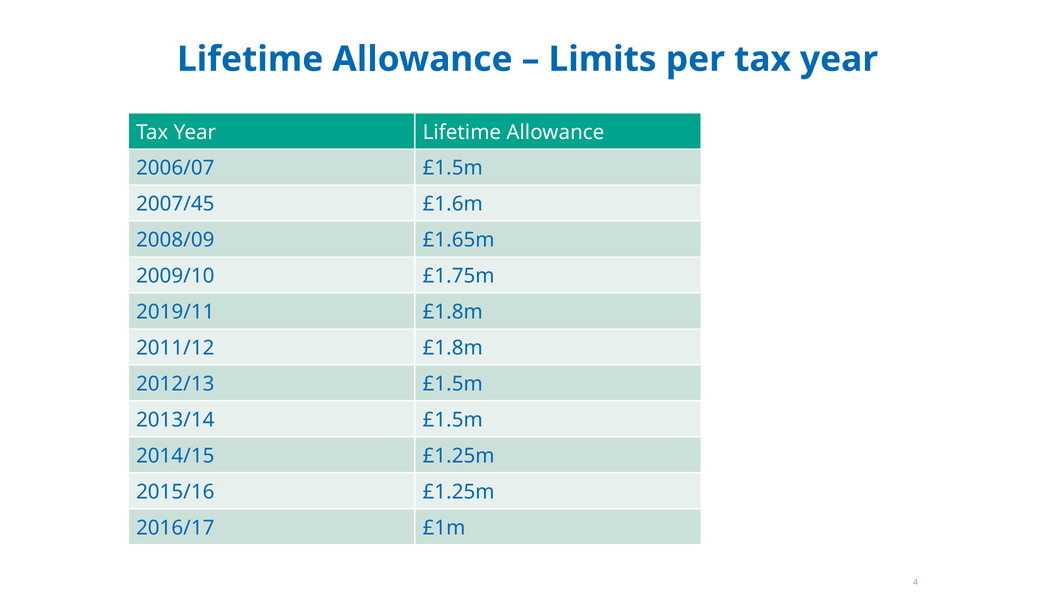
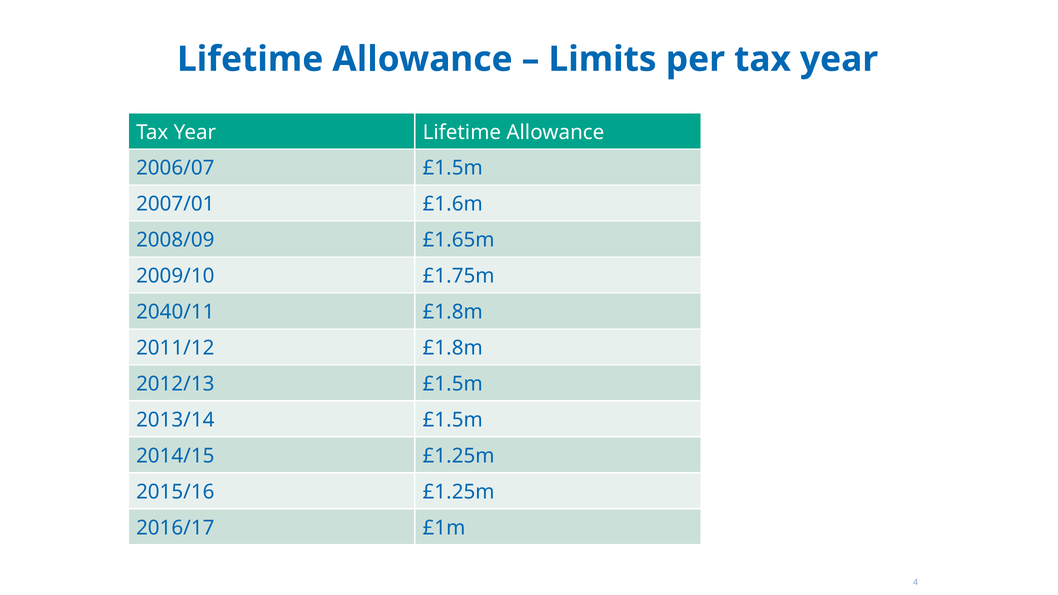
2007/45: 2007/45 -> 2007/01 (175, 204)
2019/11: 2019/11 -> 2040/11 (175, 312)
